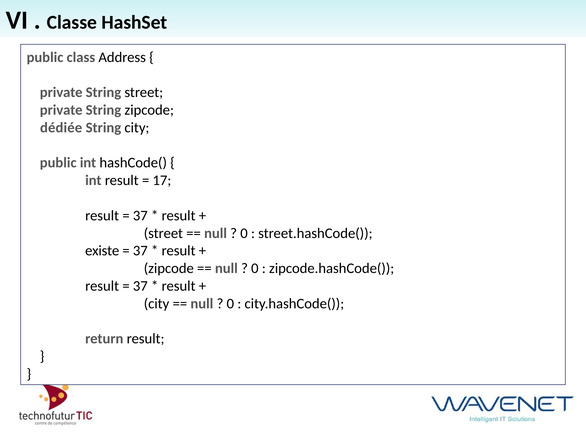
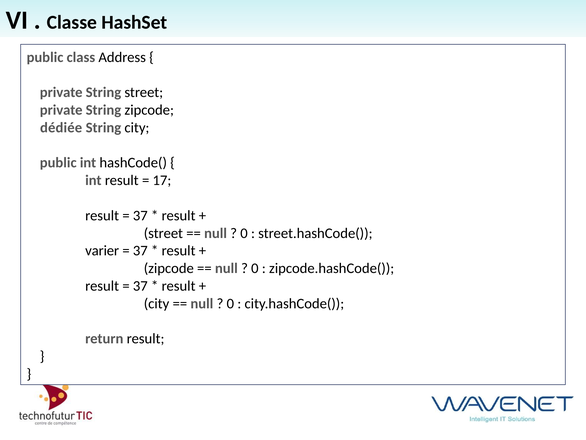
existe: existe -> varier (102, 250)
